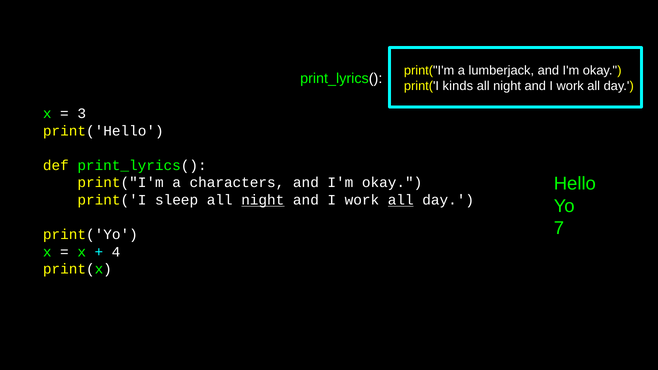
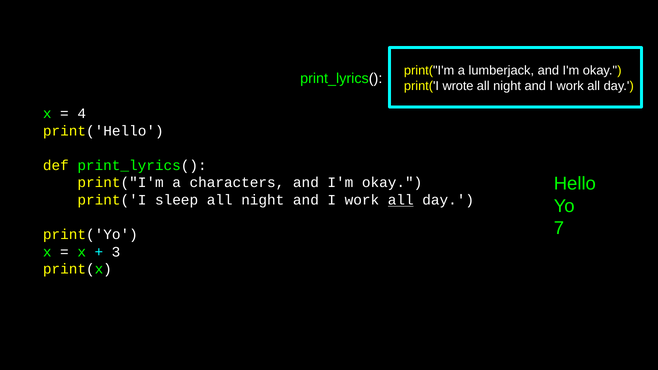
kinds: kinds -> wrote (458, 86)
3: 3 -> 4 (82, 114)
night underline: present -> none (263, 200)
4: 4 -> 3 (116, 252)
